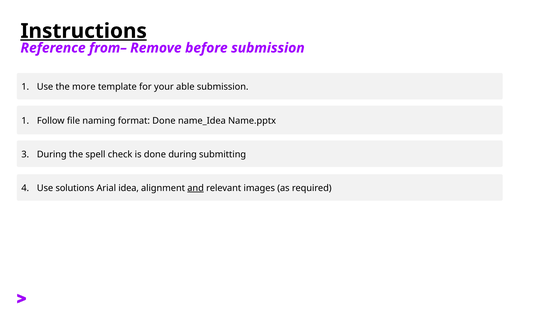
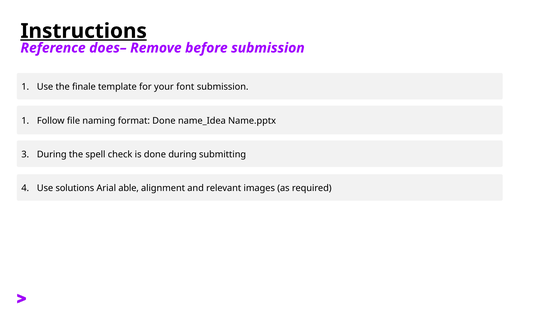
from–: from– -> does– (108, 48)
more: more -> finale (84, 87)
able: able -> font (185, 87)
idea: idea -> able (129, 188)
and underline: present -> none (196, 188)
